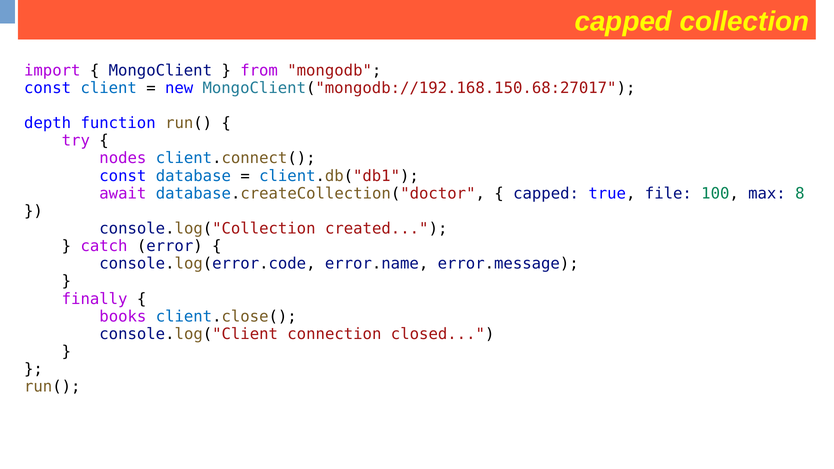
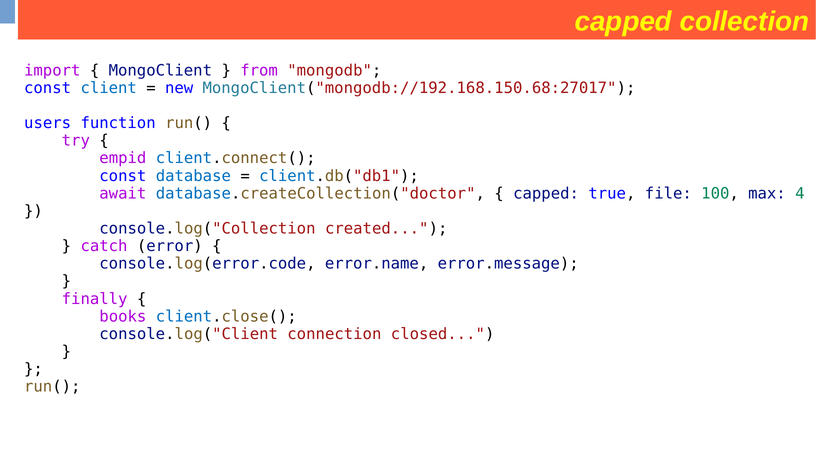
depth: depth -> users (48, 123)
nodes: nodes -> empid (123, 158)
8: 8 -> 4 (800, 193)
